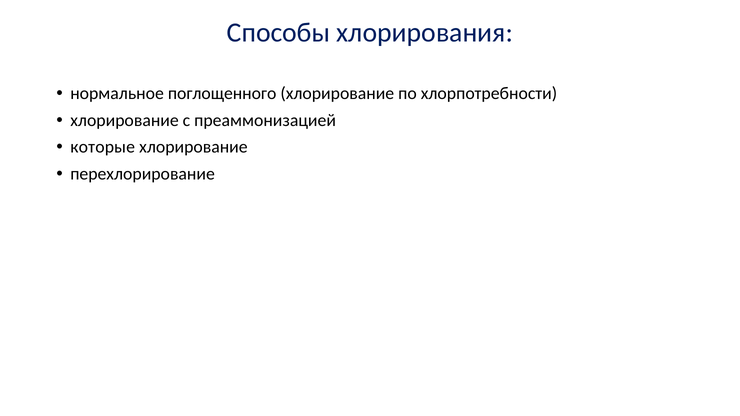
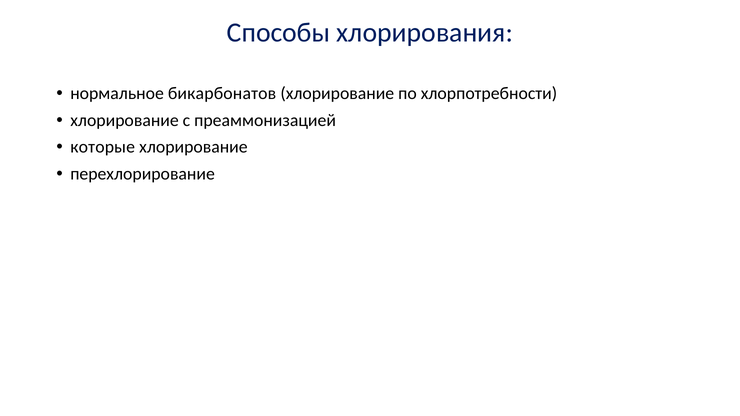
поглощенного: поглощенного -> бикарбонатов (222, 94)
